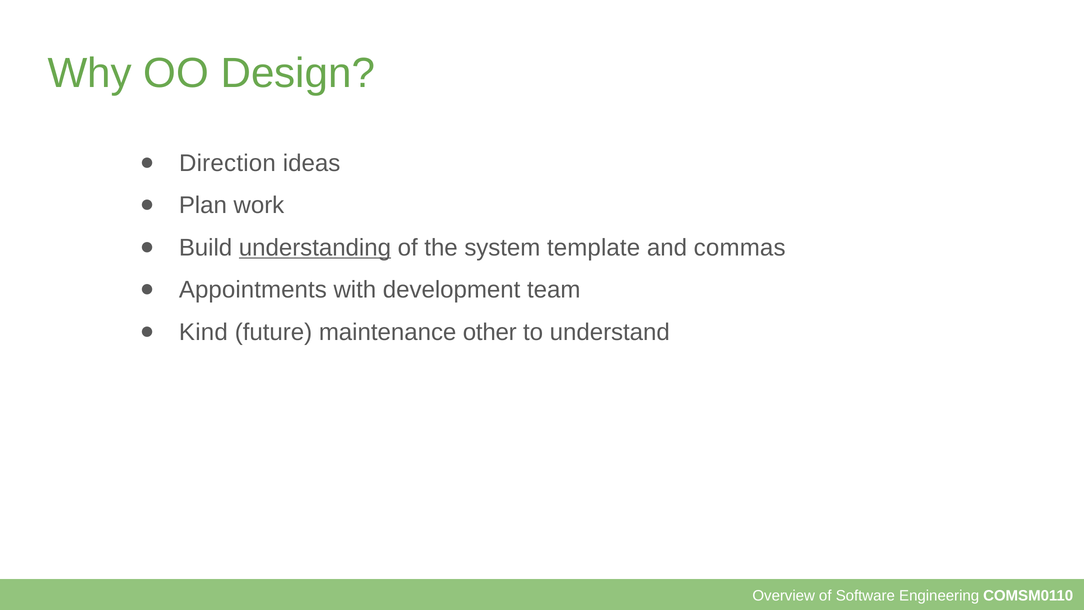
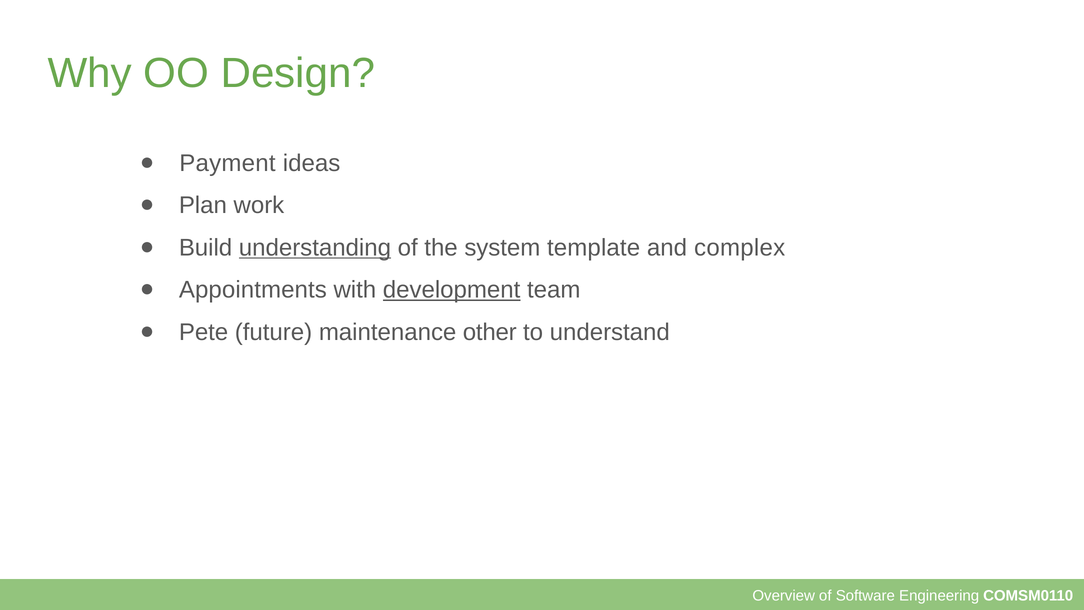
Direction: Direction -> Payment (227, 163)
commas: commas -> complex (740, 248)
development underline: none -> present (452, 290)
Kind: Kind -> Pete (204, 332)
